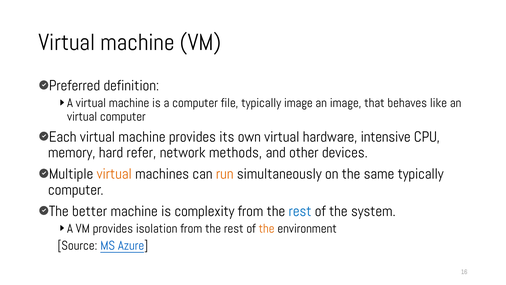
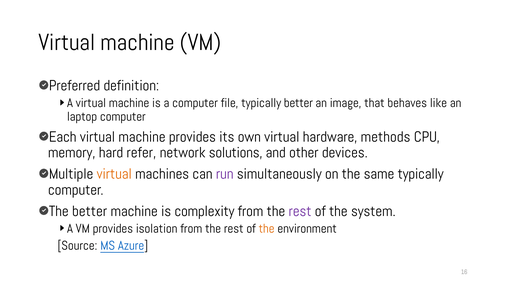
typically image: image -> better (298, 103)
virtual: virtual -> laptop (82, 117)
intensive: intensive -> methods (386, 137)
methods: methods -> solutions (236, 153)
run colour: orange -> purple (225, 174)
rest colour: blue -> purple (300, 211)
